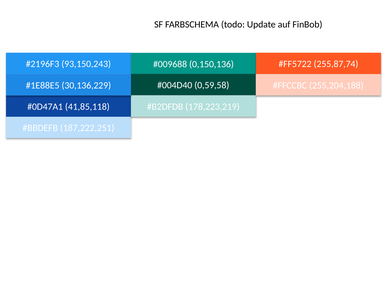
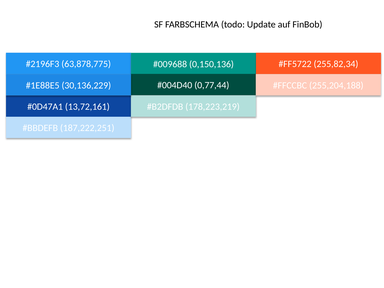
93,150,243: 93,150,243 -> 63,878,775 (86, 64)
255,87,74: 255,87,74 -> 255,82,34 (336, 64)
0,59,58: 0,59,58 -> 0,77,44 (212, 85)
41,85,118: 41,85,118 -> 13,72,161 (87, 107)
